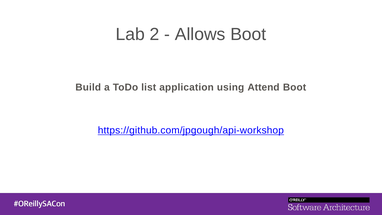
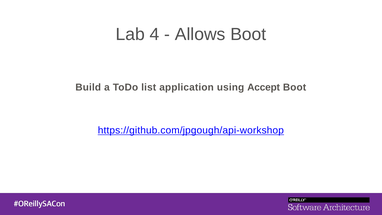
2: 2 -> 4 (154, 34)
Attend: Attend -> Accept (264, 87)
